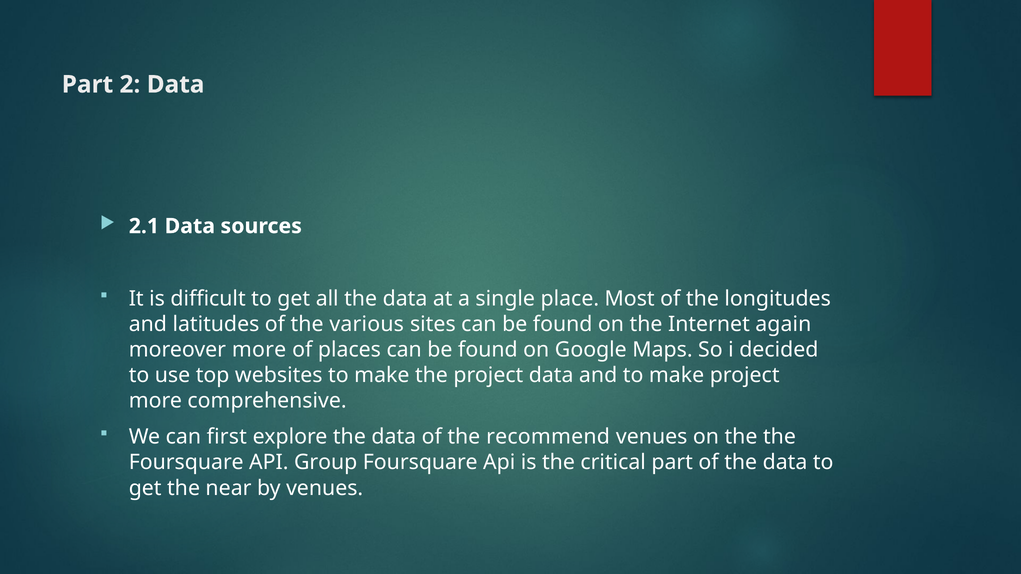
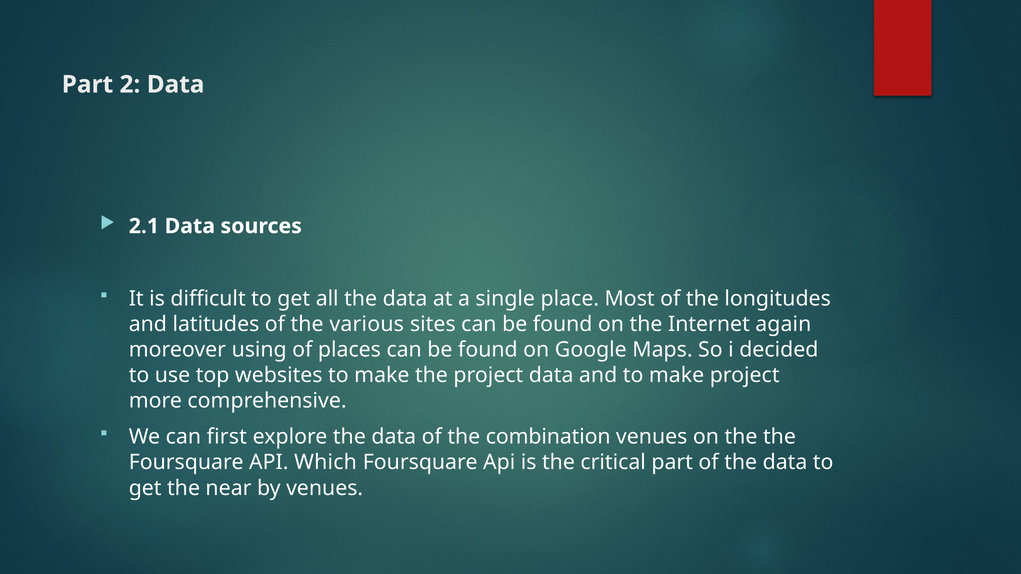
moreover more: more -> using (259, 350)
recommend: recommend -> combination (548, 437)
Group: Group -> Which (326, 463)
